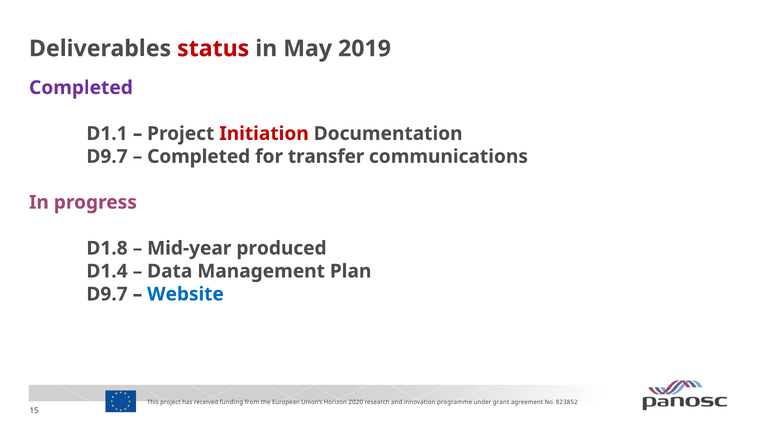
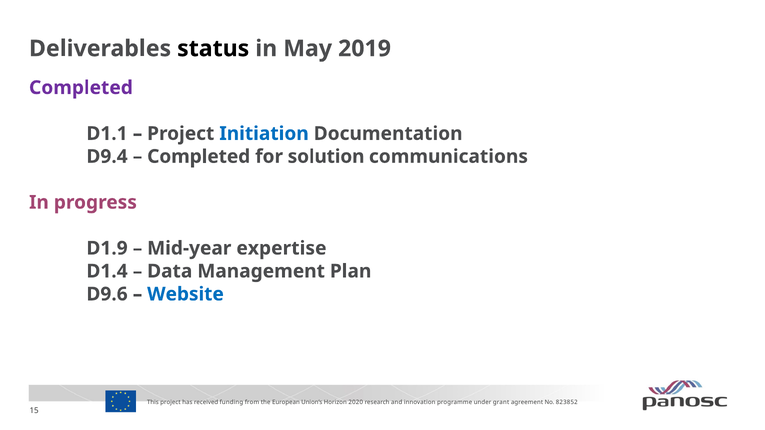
status colour: red -> black (213, 49)
Initiation colour: red -> blue (264, 134)
D9.7: D9.7 -> D9.4 (107, 157)
transfer: transfer -> solution (326, 157)
D1.8: D1.8 -> D1.9 (107, 248)
produced: produced -> expertise (281, 248)
D9.7: D9.7 -> D9.6 (107, 294)
